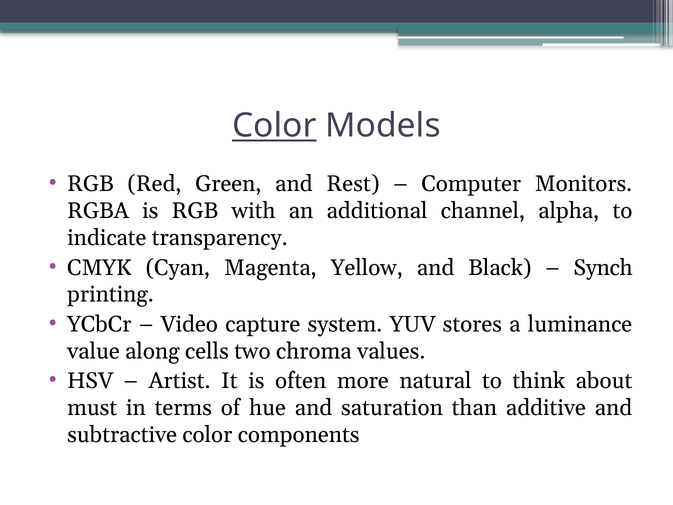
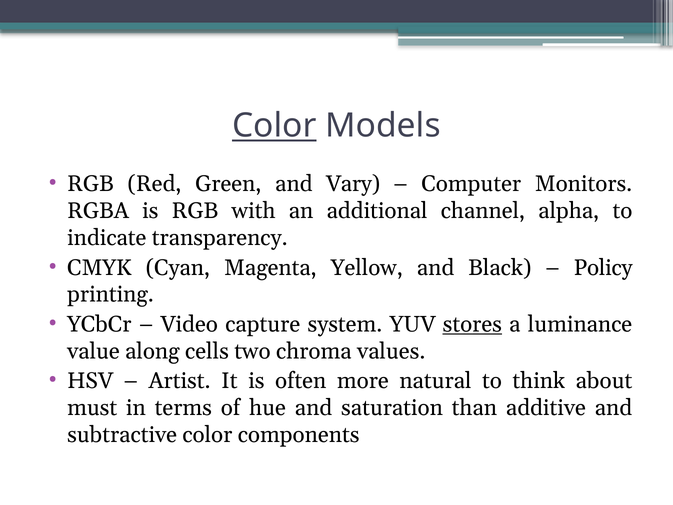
Rest: Rest -> Vary (353, 184)
Synch: Synch -> Policy (603, 267)
stores underline: none -> present (472, 324)
